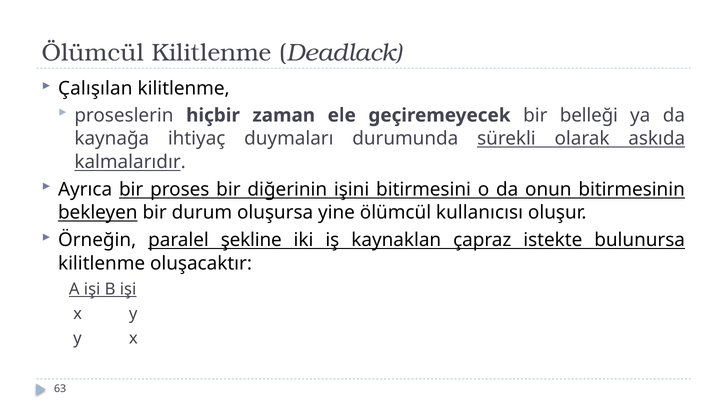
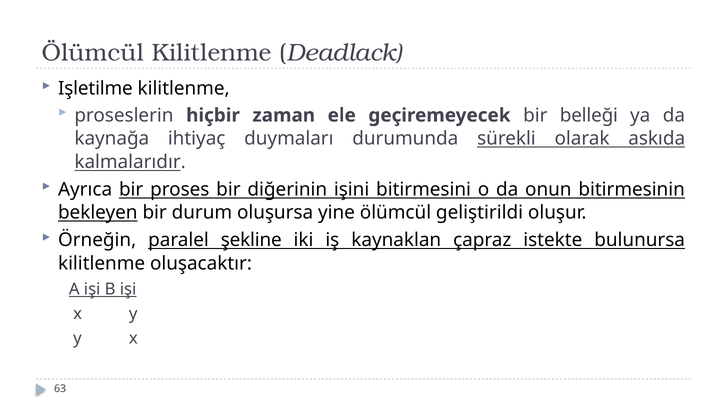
Çalışılan: Çalışılan -> Işletilme (95, 89)
kullanıcısı: kullanıcısı -> geliştirildi (480, 213)
